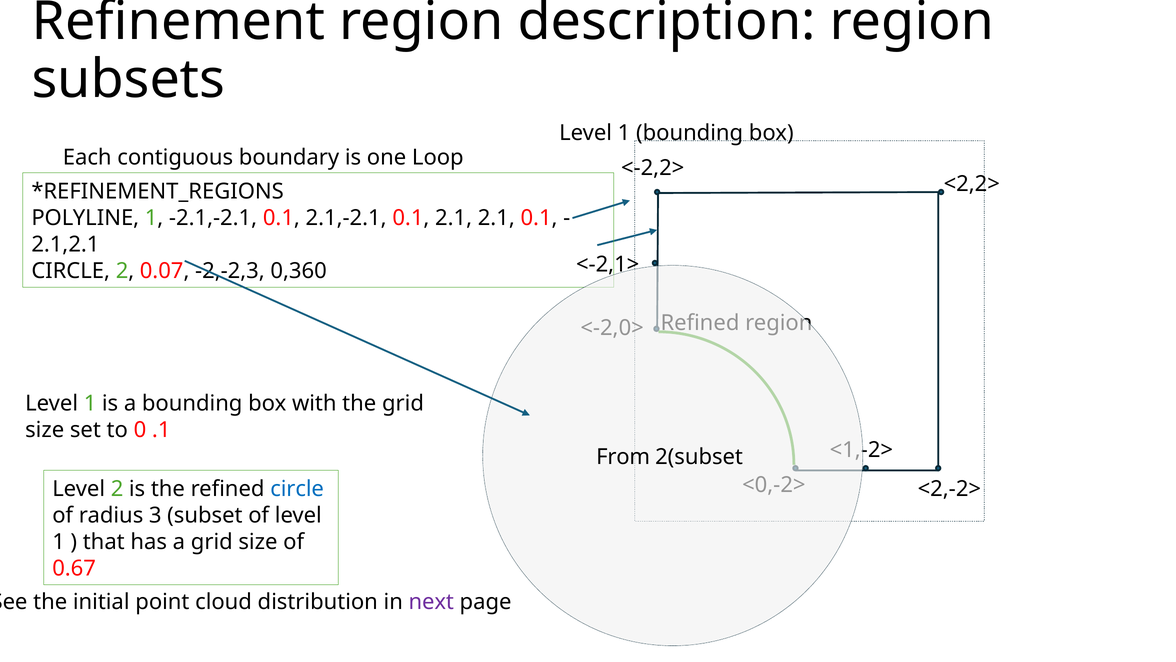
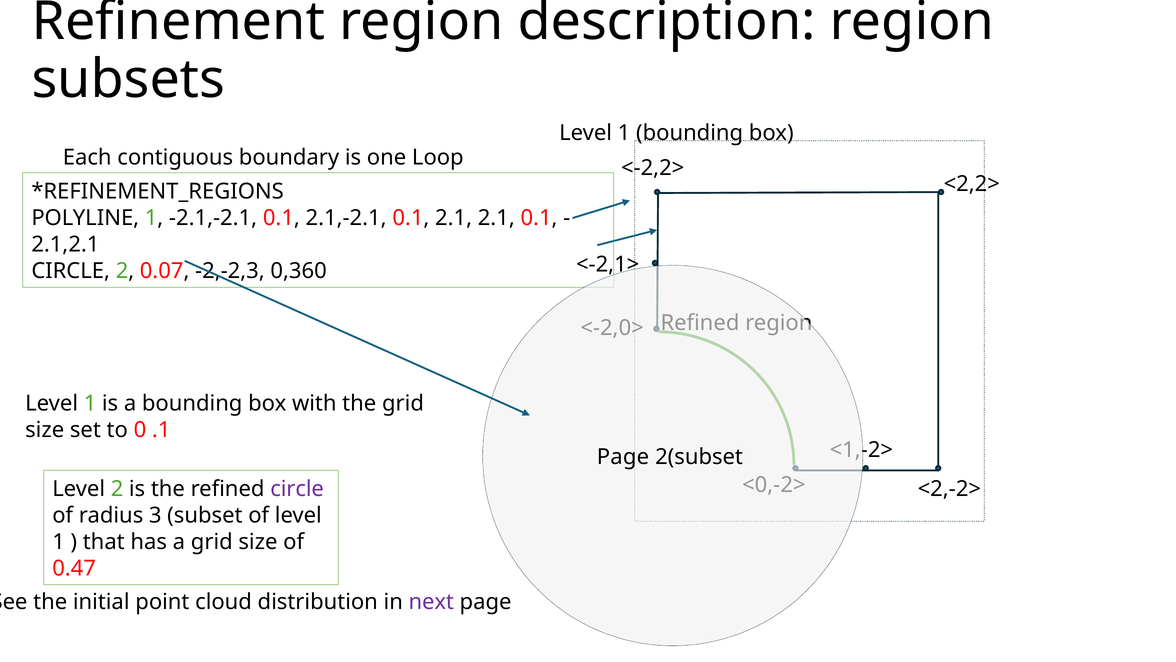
From: From -> Page (623, 457)
circle colour: blue -> purple (297, 489)
0.67: 0.67 -> 0.47 (74, 568)
